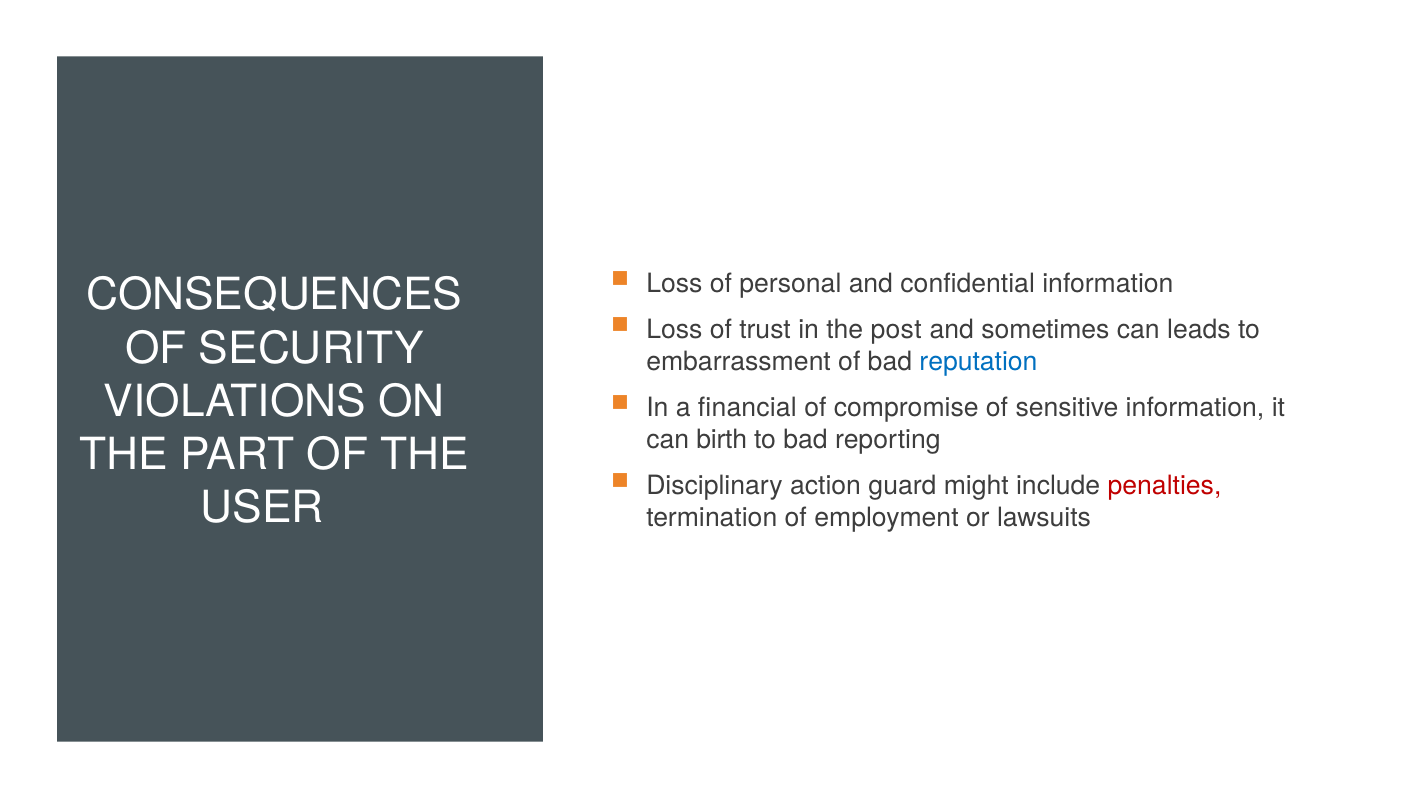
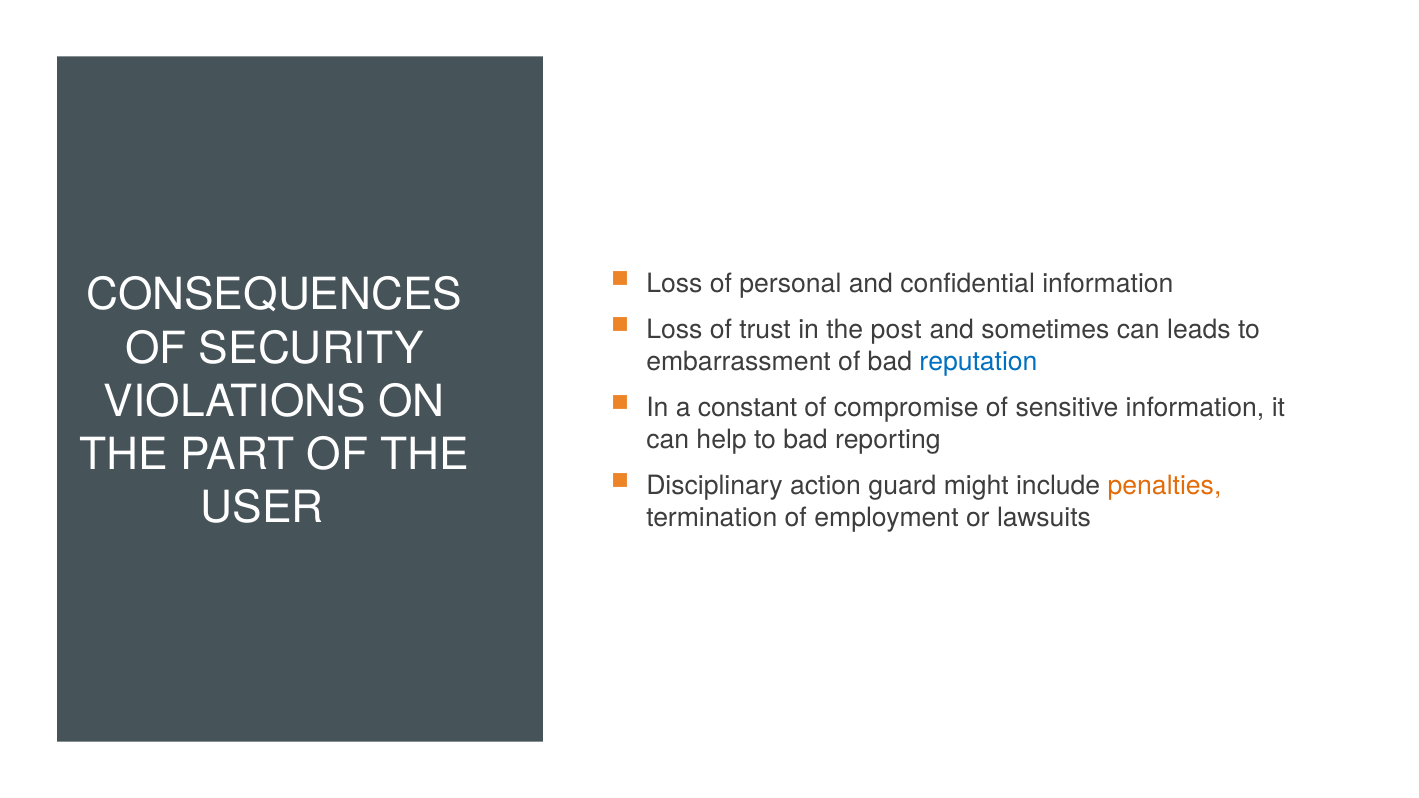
financial: financial -> constant (748, 408)
birth: birth -> help (722, 440)
penalties colour: red -> orange (1165, 486)
